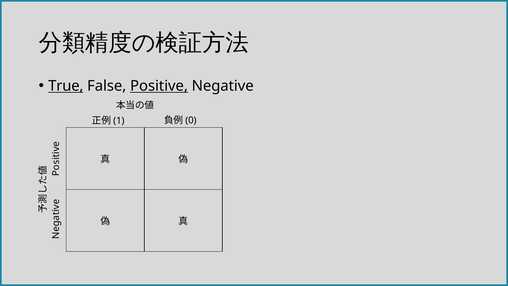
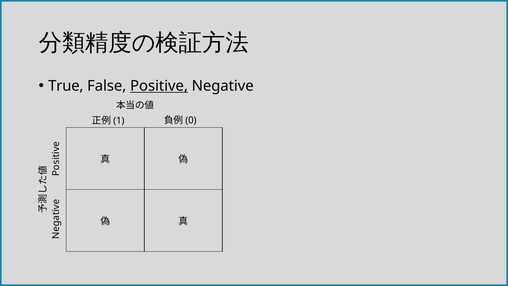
True underline: present -> none (66, 86)
